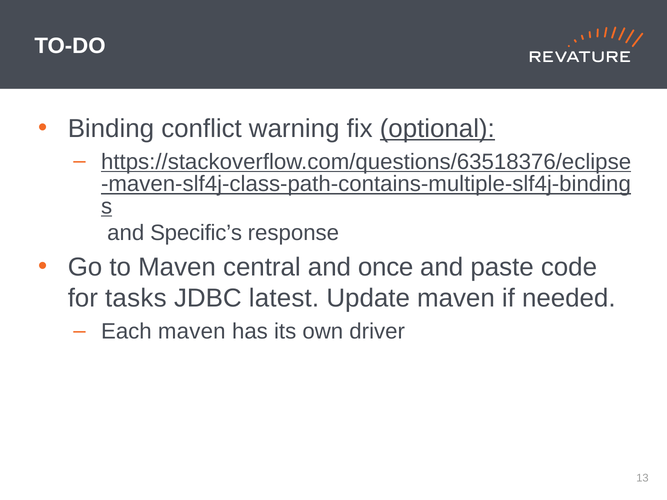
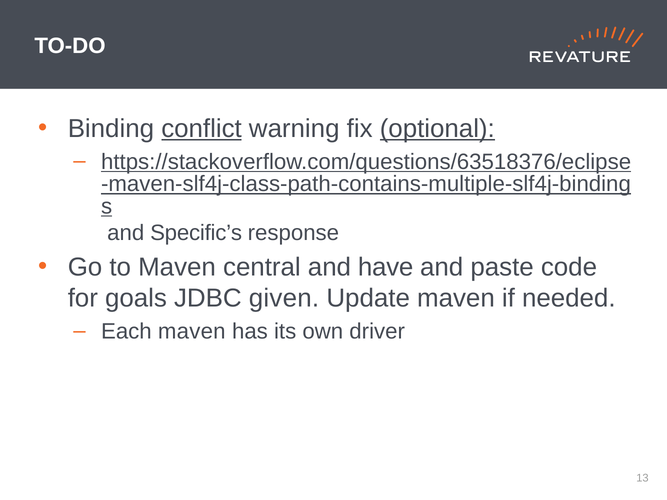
conflict underline: none -> present (202, 129)
once: once -> have (386, 267)
tasks: tasks -> goals (136, 299)
latest: latest -> given (284, 299)
